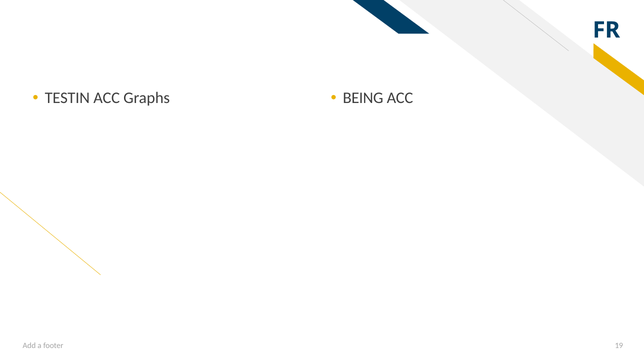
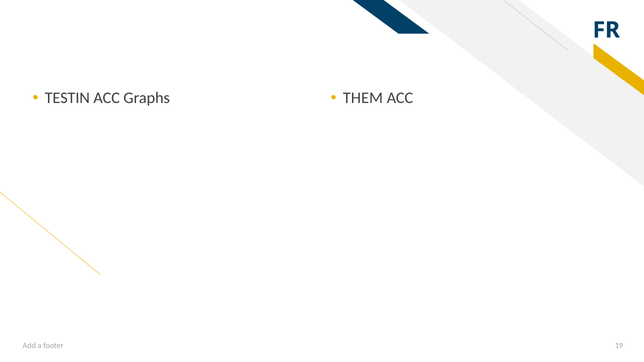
BEING: BEING -> THEM (363, 98)
